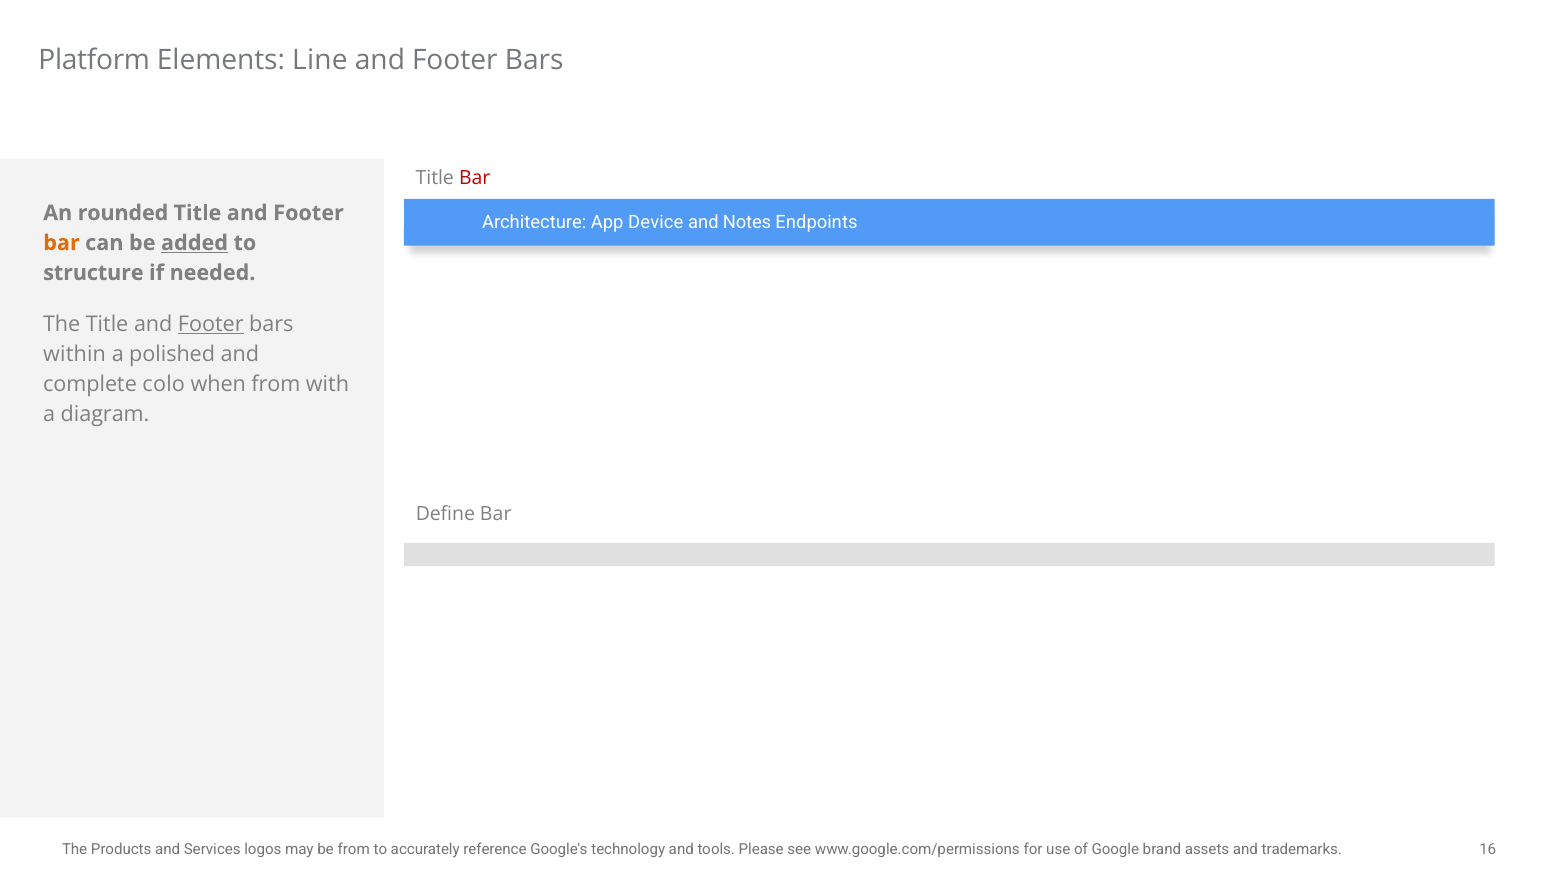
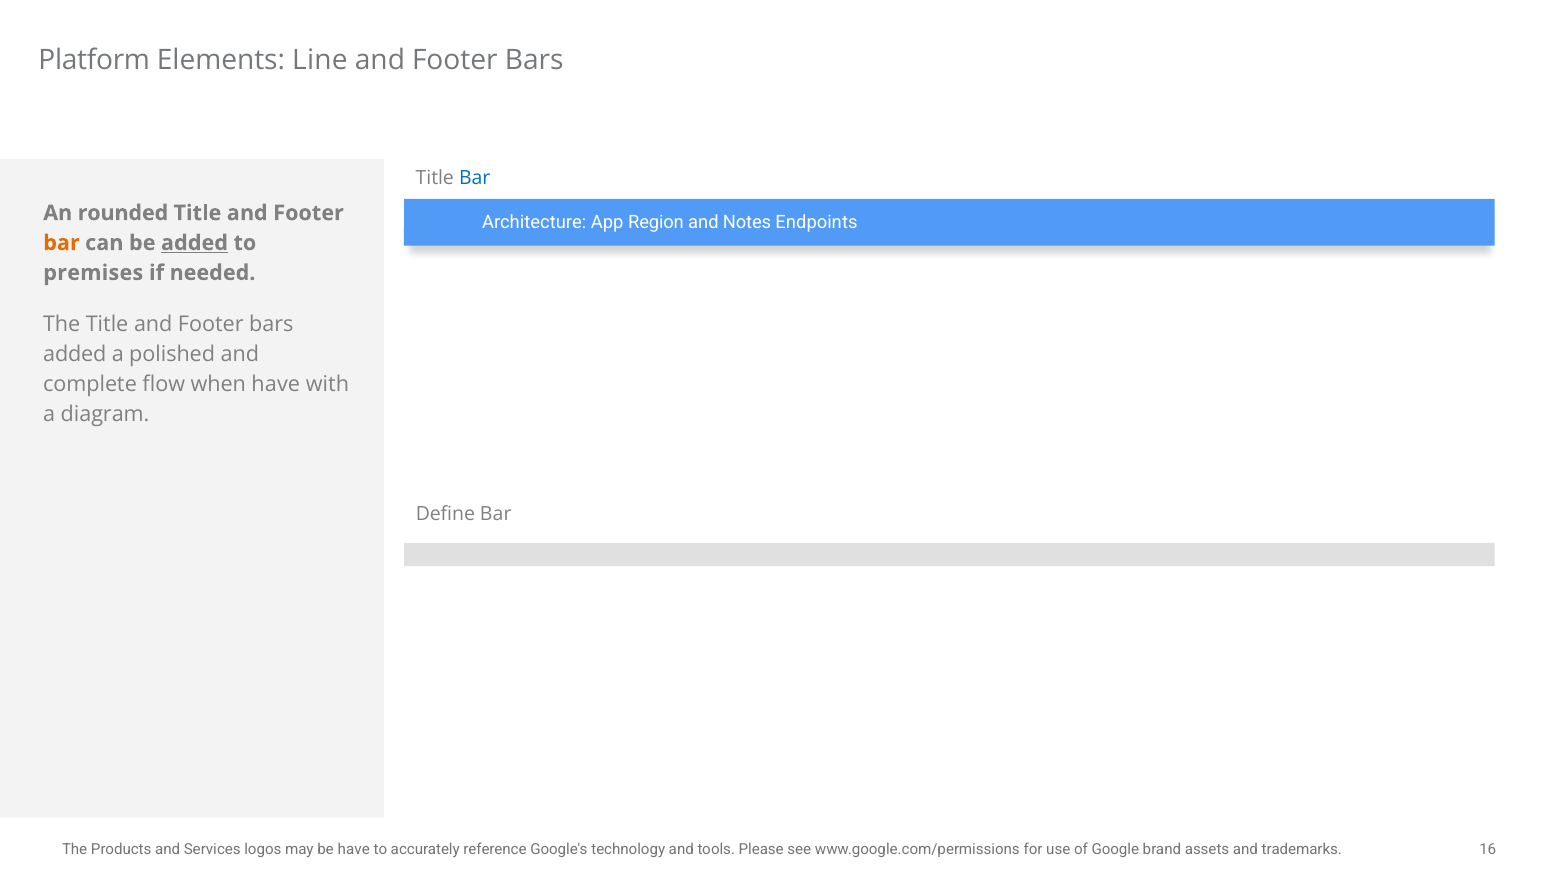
Bar colour: red -> blue (475, 178)
Device: Device -> Region (656, 222)
structure: structure -> premises (93, 273)
Footer underline: present -> none (211, 324)
within: within -> added (75, 354)
colo: colo -> flow (164, 384)
when from: from -> have (276, 384)
be from: from -> have (354, 849)
